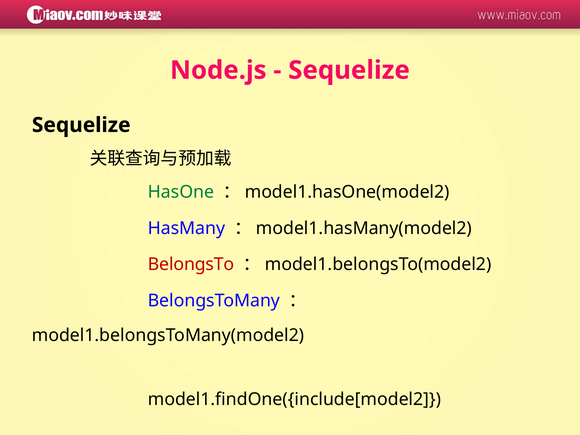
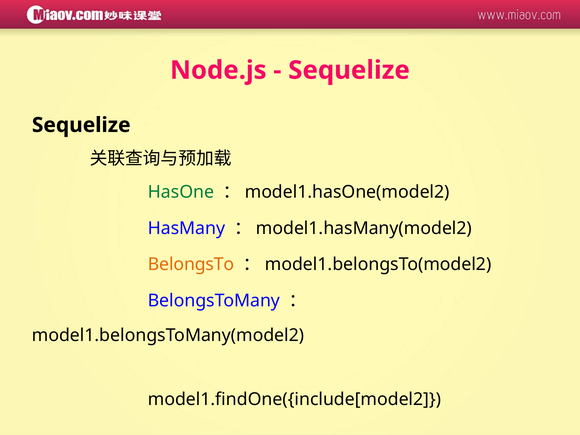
BelongsTo colour: red -> orange (191, 264)
